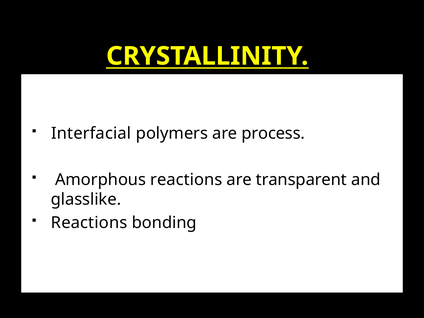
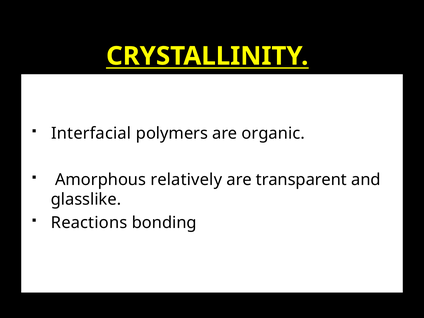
process: process -> organic (273, 134)
Amorphous reactions: reactions -> relatively (186, 180)
